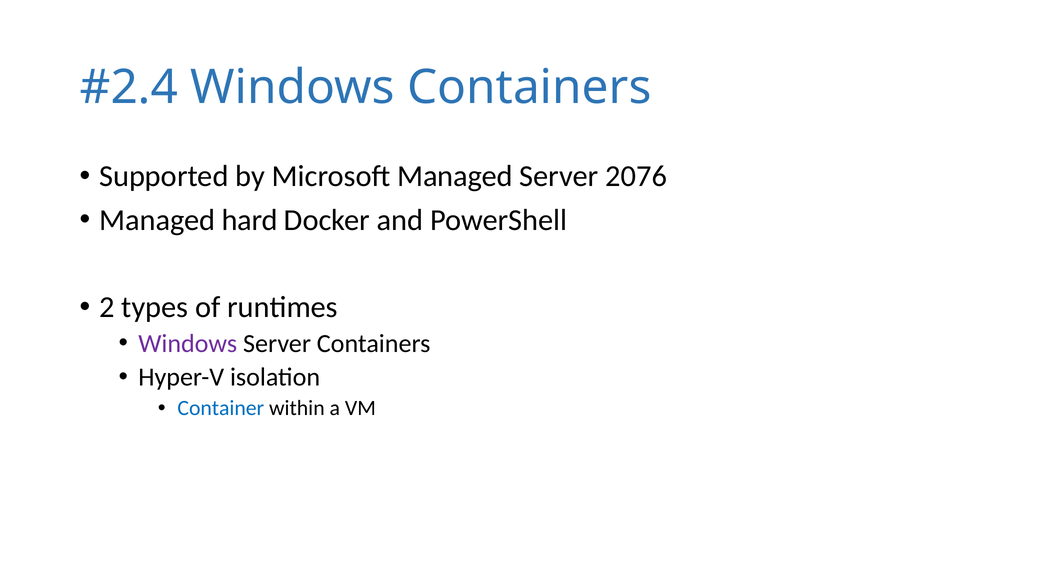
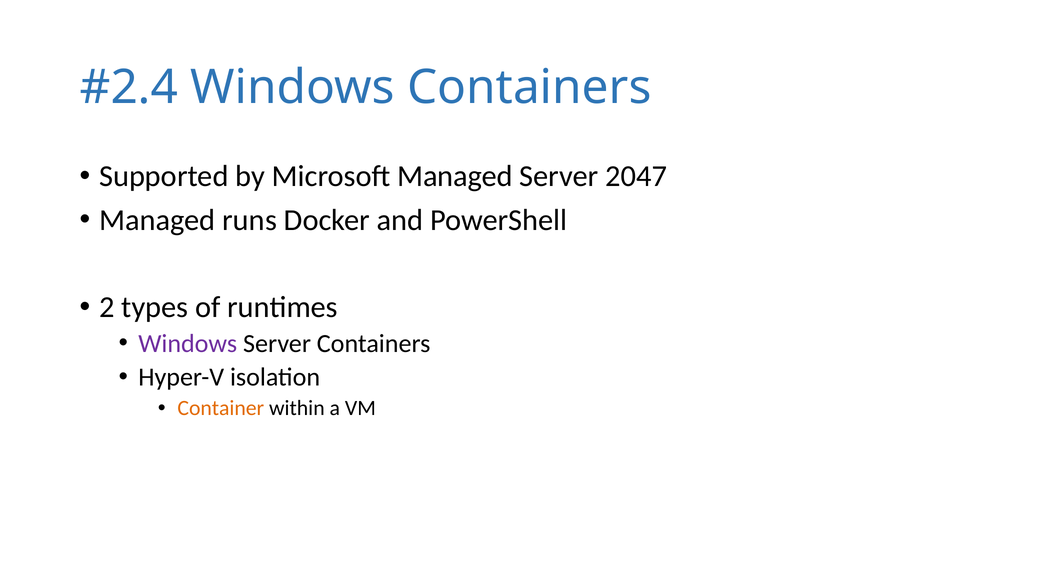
2076: 2076 -> 2047 (636, 176)
hard: hard -> runs (250, 220)
Container colour: blue -> orange (221, 408)
